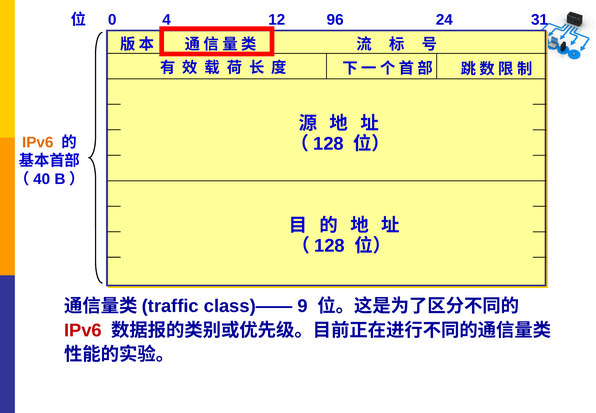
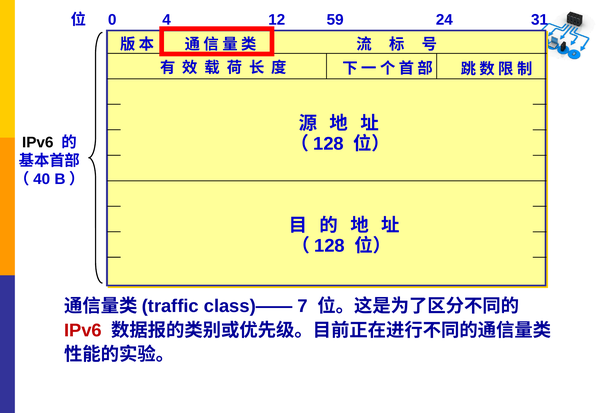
96: 96 -> 59 (335, 20)
IPv6 colour: orange -> black (38, 142)
9: 9 -> 7 (303, 306)
